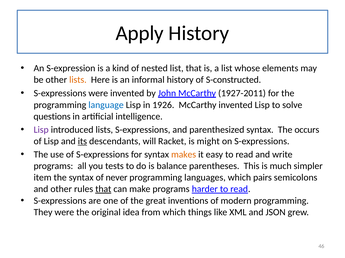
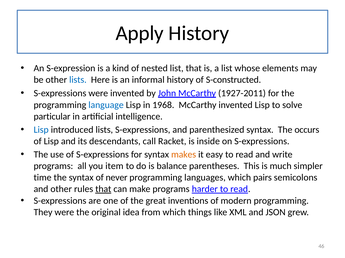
lists colour: orange -> blue (78, 80)
1926: 1926 -> 1968 (163, 105)
questions: questions -> particular (52, 117)
Lisp colour: purple -> blue (41, 130)
its underline: present -> none (82, 142)
will: will -> call (149, 142)
might: might -> inside (208, 142)
tests: tests -> item (114, 167)
item: item -> time (43, 178)
